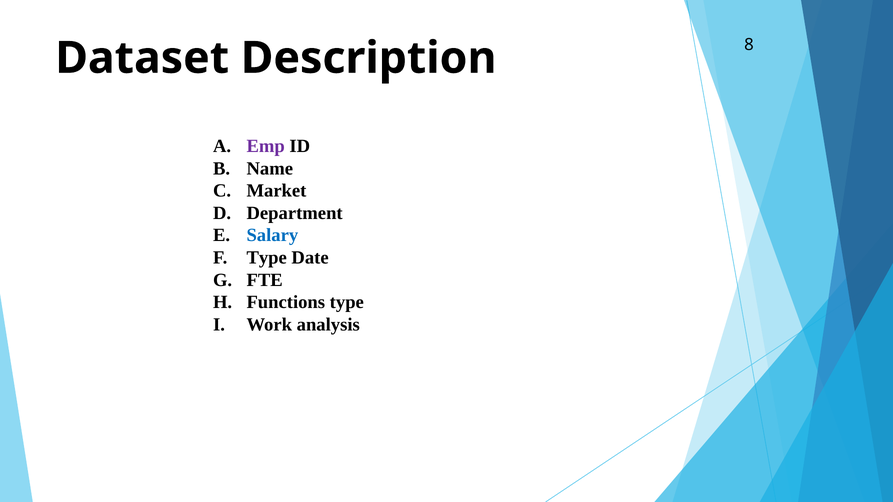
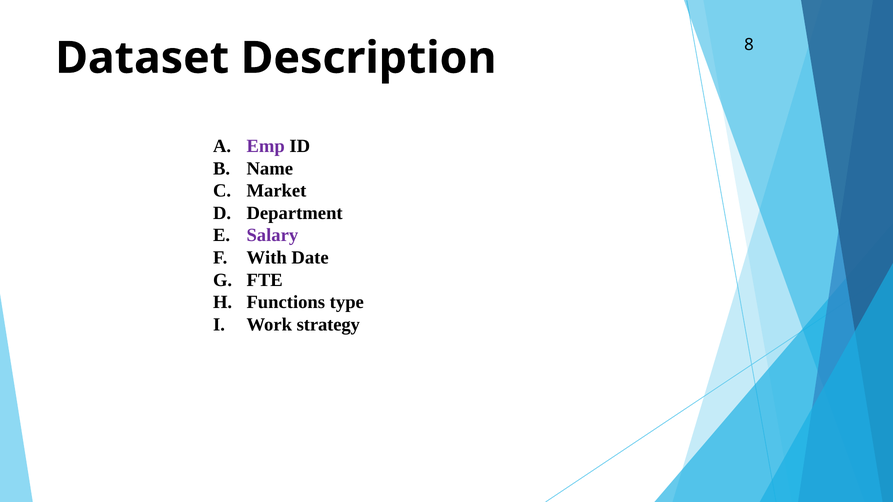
Salary colour: blue -> purple (272, 235)
Type: Type -> With (267, 258)
analysis: analysis -> strategy (328, 325)
